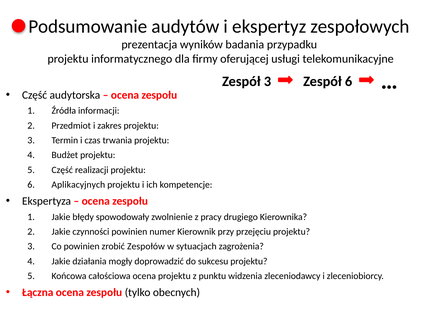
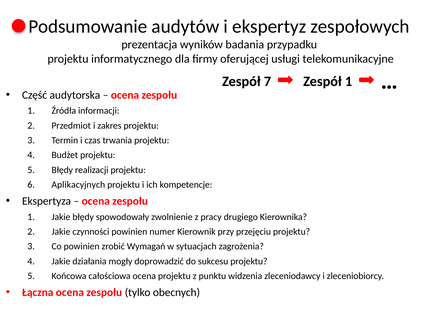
Zespół 3: 3 -> 7 (268, 81)
Zespół 6: 6 -> 1 (349, 81)
Część: Część -> Błędy (62, 170)
Zespołów: Zespołów -> Wymagań (146, 246)
